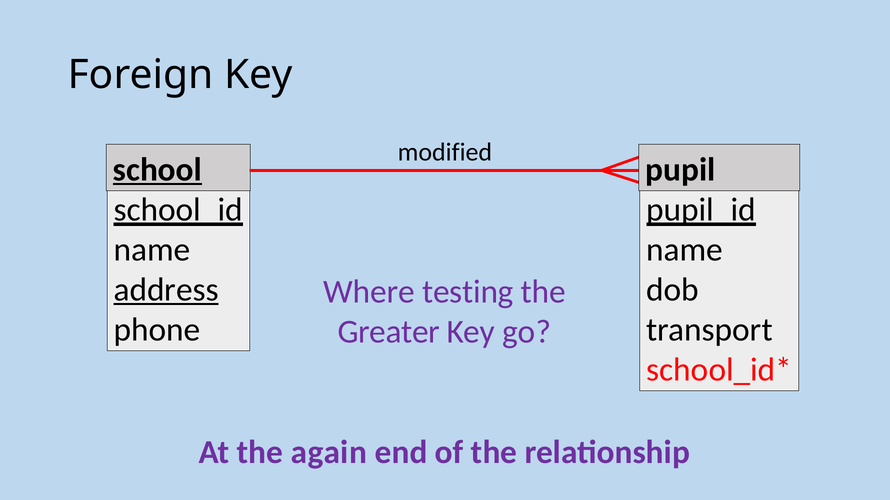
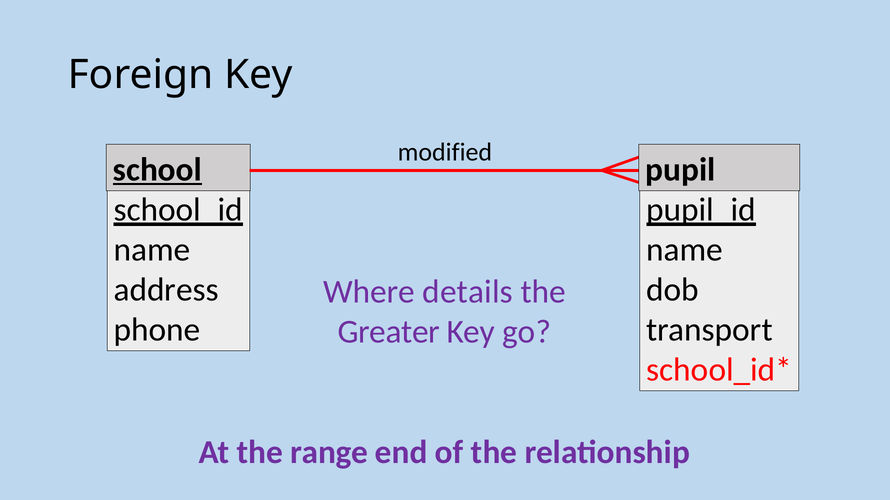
address underline: present -> none (166, 290)
testing: testing -> details (468, 292)
again: again -> range (329, 453)
